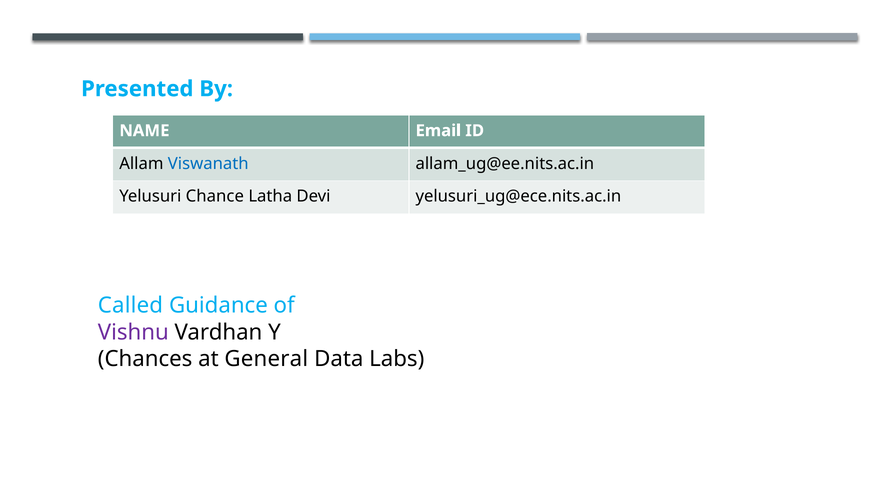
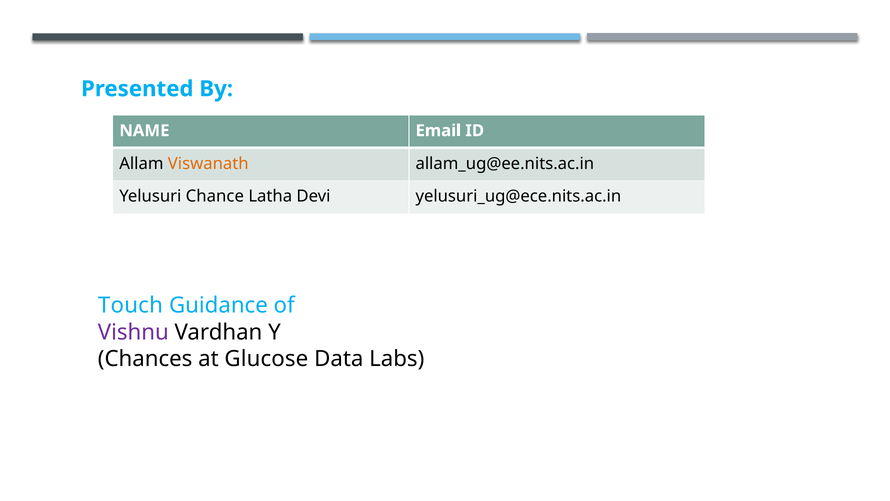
Viswanath colour: blue -> orange (208, 163)
Called: Called -> Touch (130, 305)
General: General -> Glucose (266, 359)
